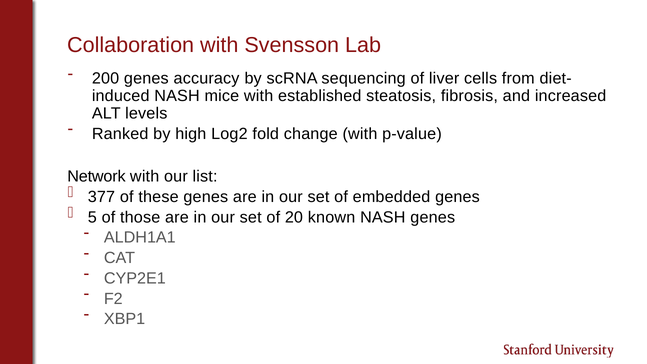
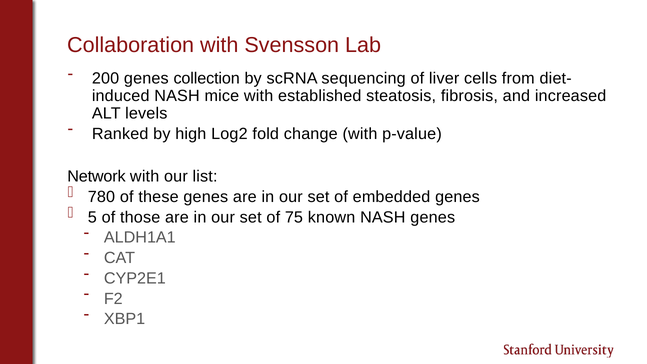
accuracy: accuracy -> collection (207, 78)
377: 377 -> 780 (101, 197)
20: 20 -> 75 (294, 217)
